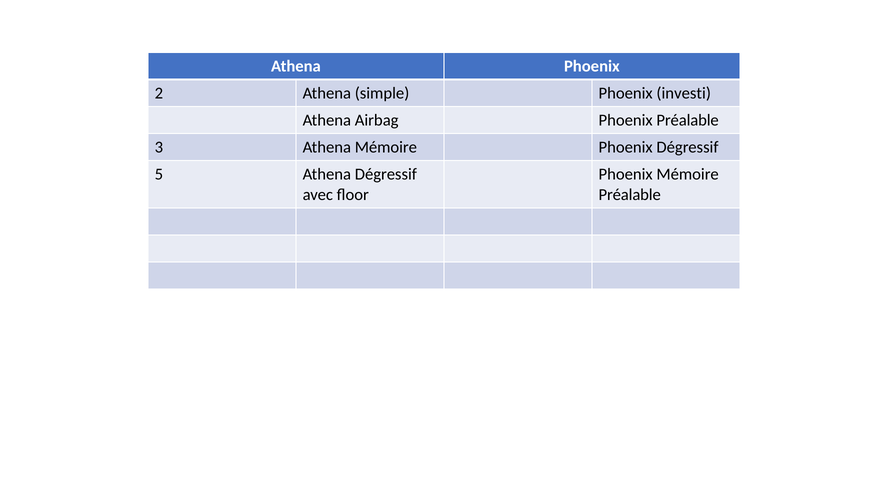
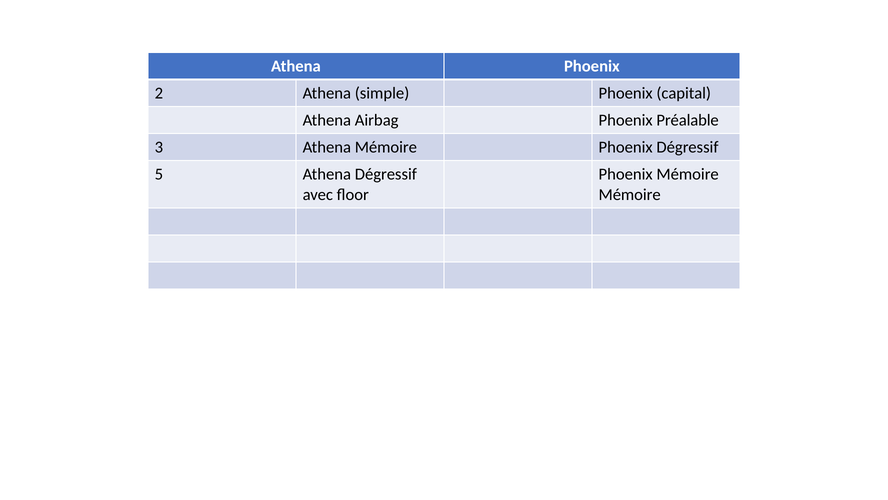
investi: investi -> capital (684, 93)
Préalable: Préalable -> Mémoire (630, 194)
